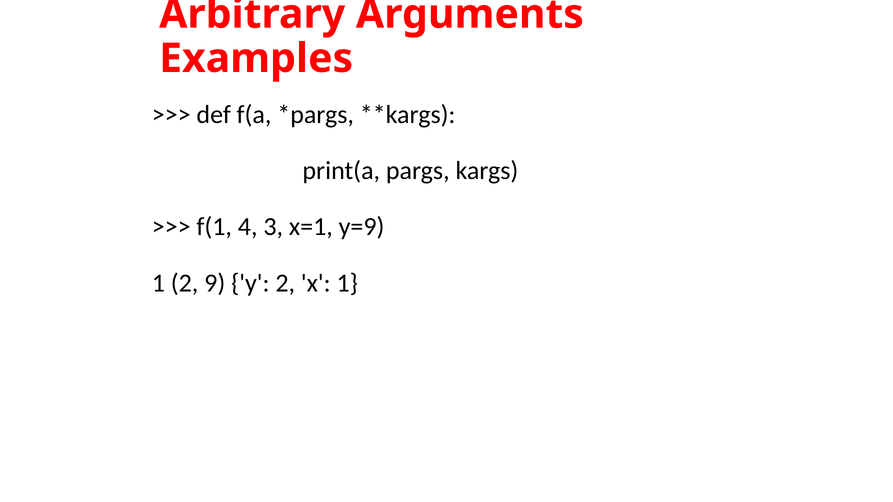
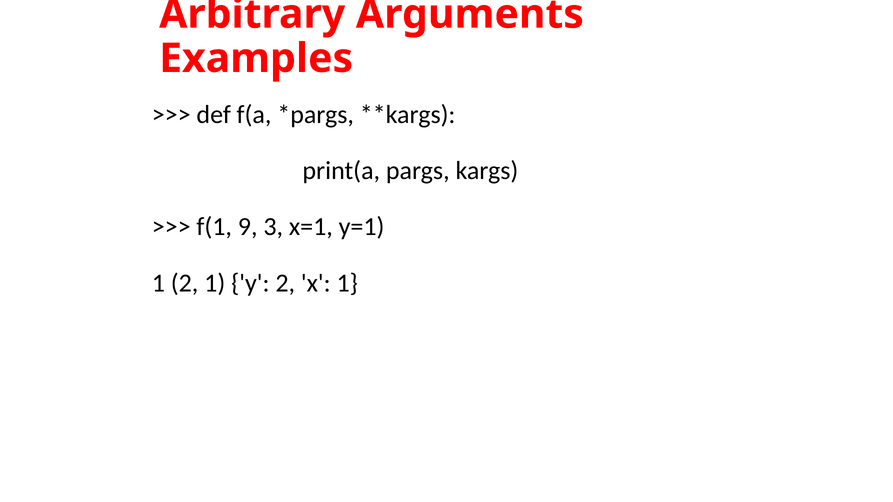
4: 4 -> 9 (248, 227)
y=9: y=9 -> y=1 (362, 227)
2 9: 9 -> 1 (215, 283)
